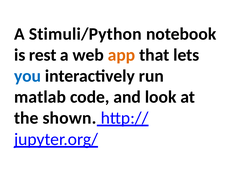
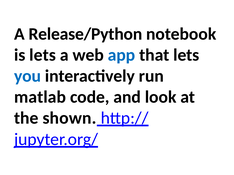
Stimuli/Python: Stimuli/Python -> Release/Python (85, 34)
is rest: rest -> lets (43, 55)
app colour: orange -> blue (121, 55)
